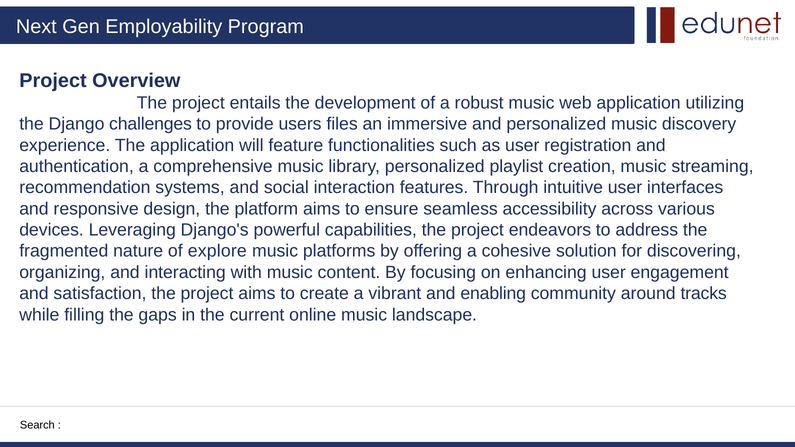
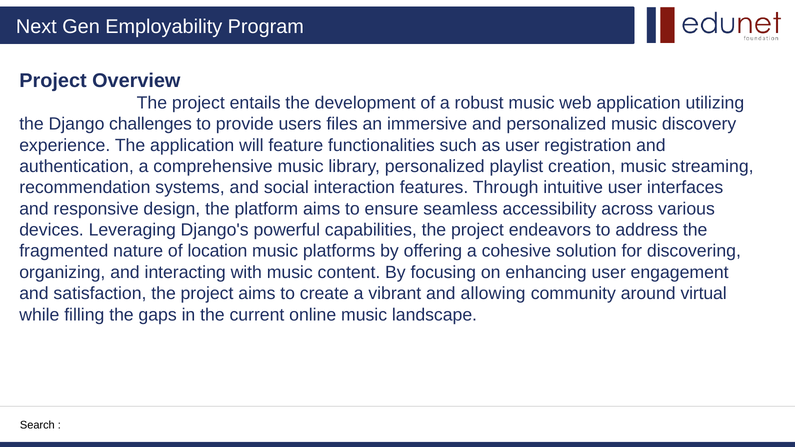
explore: explore -> location (217, 251)
enabling: enabling -> allowing (493, 294)
tracks: tracks -> virtual (704, 294)
